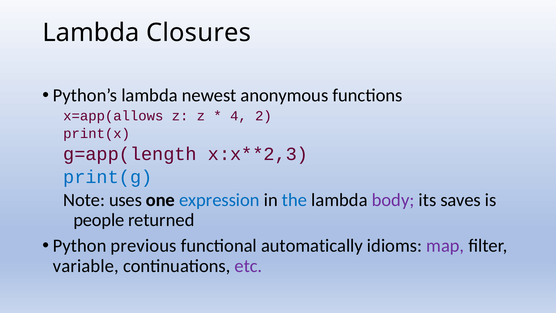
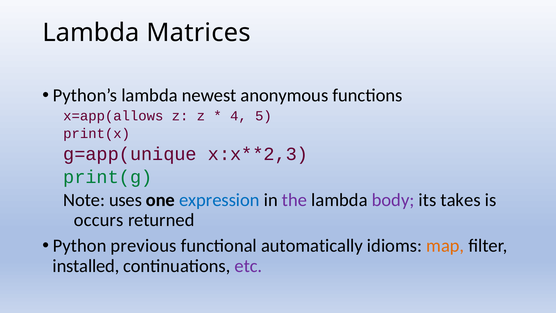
Closures: Closures -> Matrices (199, 33)
2: 2 -> 5 (263, 116)
g=app(length: g=app(length -> g=app(unique (130, 154)
print(g colour: blue -> green (108, 177)
the colour: blue -> purple (295, 200)
saves: saves -> takes (461, 200)
people: people -> occurs (99, 220)
map colour: purple -> orange (445, 246)
variable: variable -> installed (86, 266)
